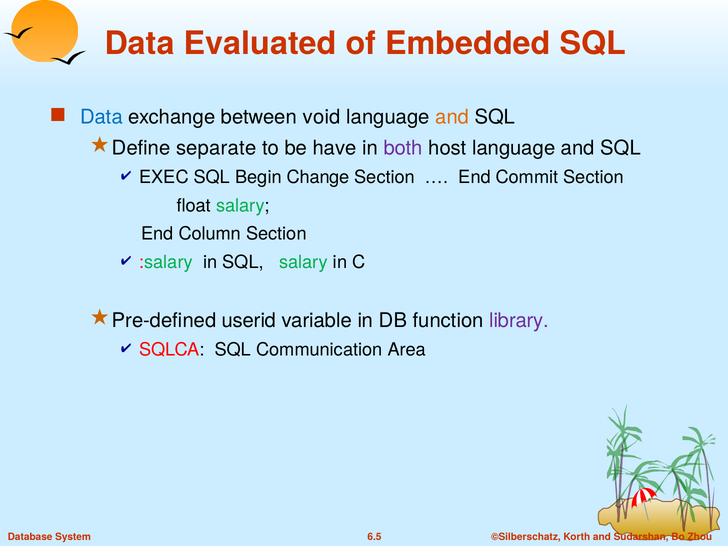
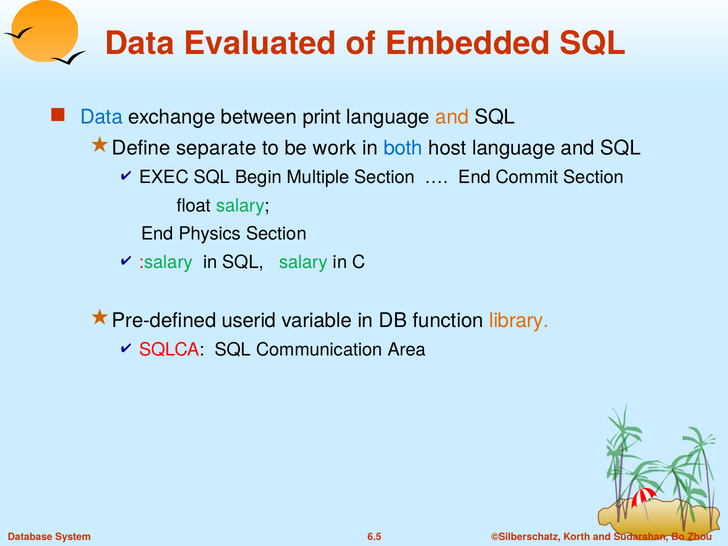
void: void -> print (322, 117)
have: have -> work (334, 148)
both colour: purple -> blue (403, 148)
Change: Change -> Multiple (318, 177)
Column: Column -> Physics (210, 234)
library colour: purple -> orange (519, 321)
